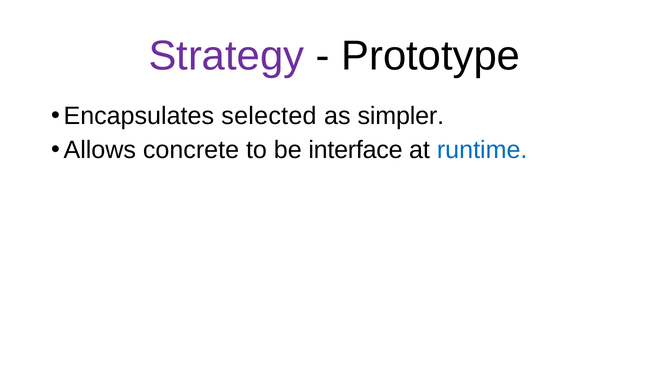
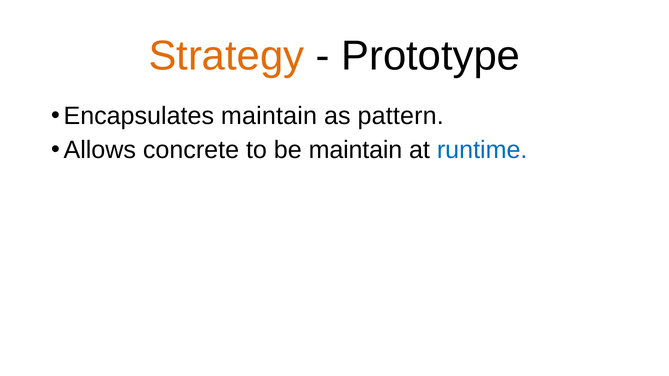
Strategy colour: purple -> orange (226, 56)
Encapsulates selected: selected -> maintain (269, 116)
simpler: simpler -> pattern (401, 116)
be interface: interface -> maintain (355, 150)
